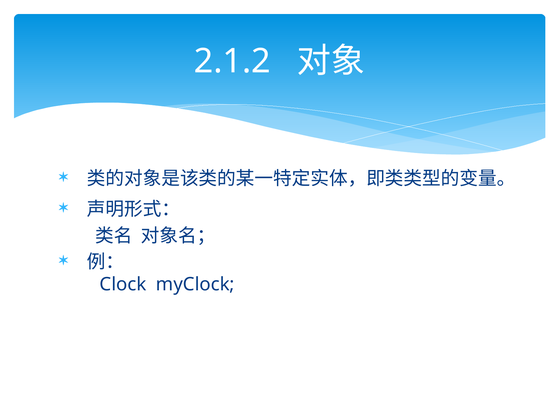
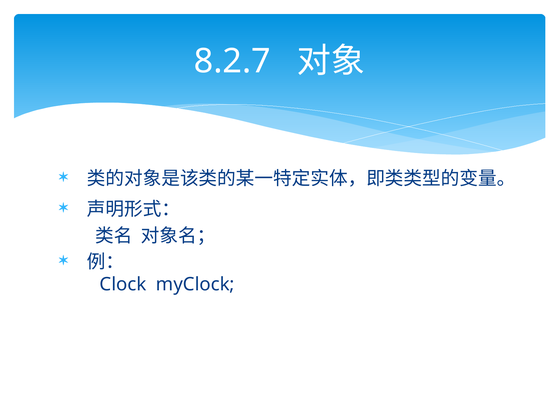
2.1.2: 2.1.2 -> 8.2.7 (232, 61)
